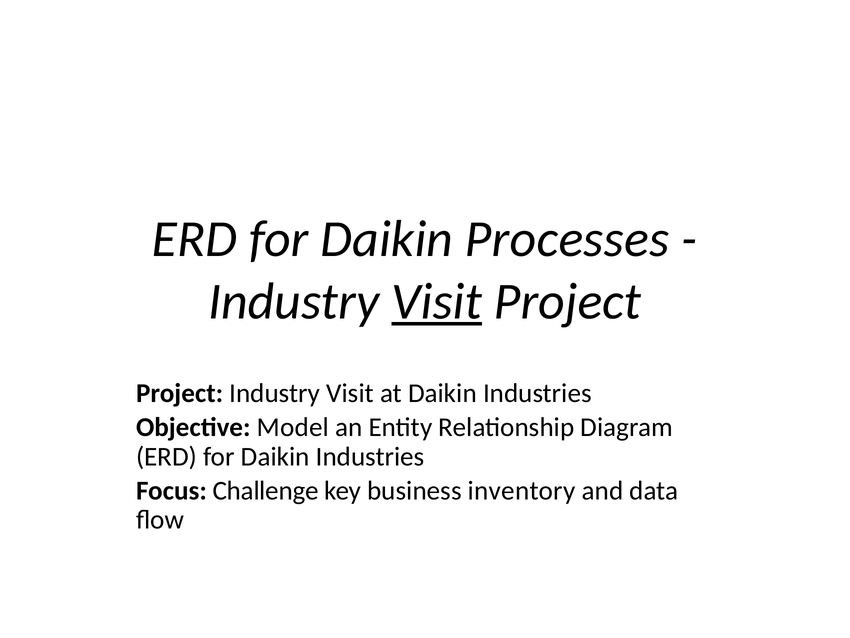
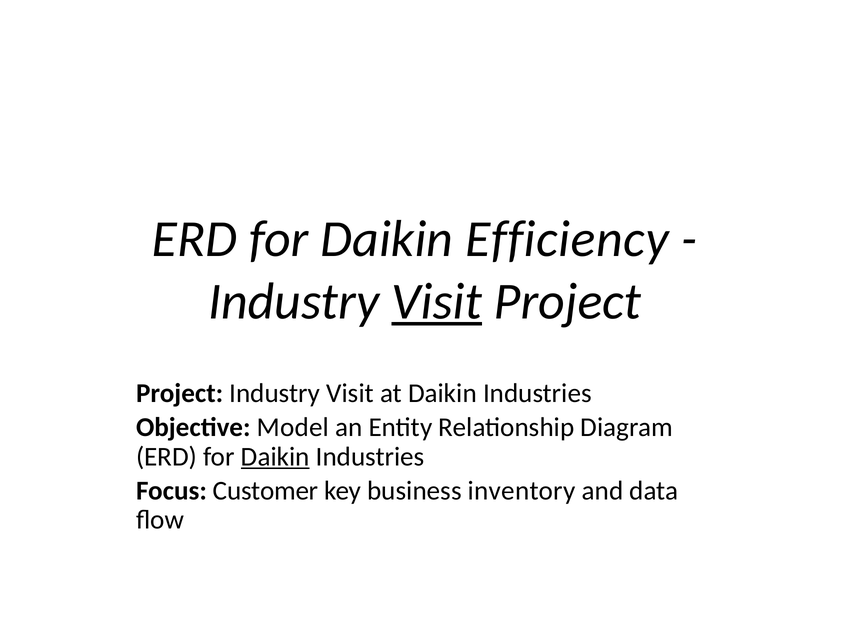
Processes: Processes -> Efficiency (567, 239)
Daikin underline: none -> present (275, 456)
Challenge: Challenge -> Customer (266, 490)
